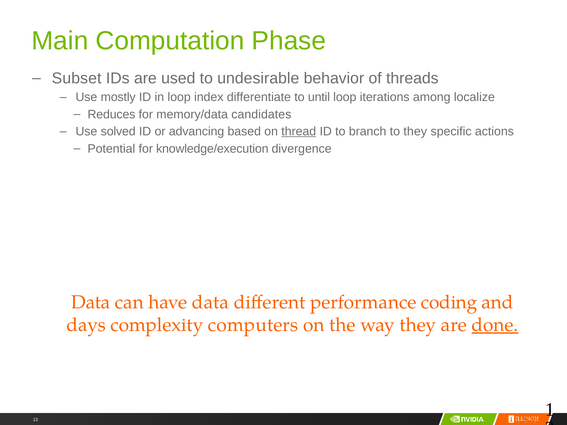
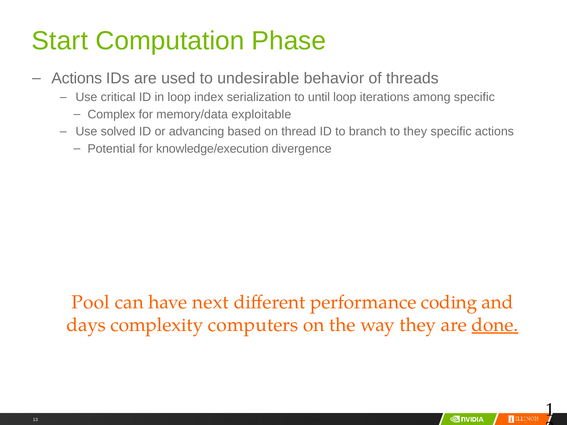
Main: Main -> Start (60, 41)
Subset: Subset -> Actions (77, 78)
mostly: mostly -> critical (118, 97)
differentiate: differentiate -> serialization (259, 97)
among localize: localize -> specific (474, 97)
Reduces: Reduces -> Complex (111, 114)
candidates: candidates -> exploitable (261, 114)
thread underline: present -> none (299, 132)
Data: Data -> Pool (91, 302)
have data: data -> next (211, 302)
